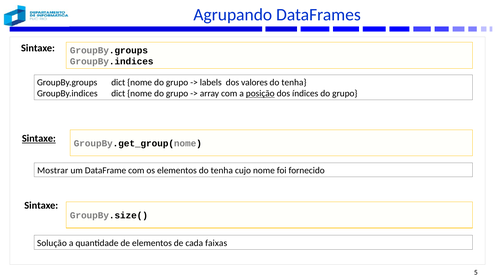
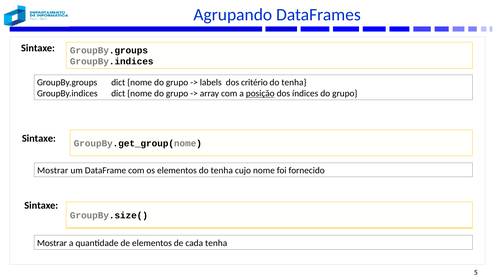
valores: valores -> critério (254, 83)
Sintaxe underline: present -> none (39, 139)
Solução: Solução -> Mostrar (52, 243)
cada faixas: faixas -> tenha (216, 243)
